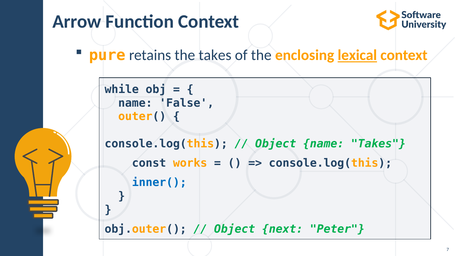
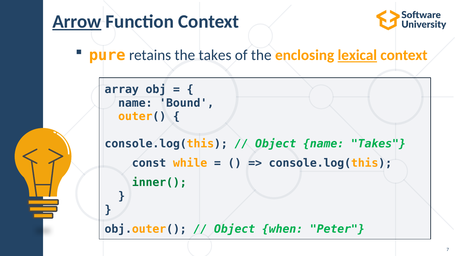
Arrow underline: none -> present (77, 22)
while: while -> array (122, 89)
False: False -> Bound (187, 103)
works: works -> while (190, 163)
inner( colour: blue -> green (159, 183)
next: next -> when (283, 229)
